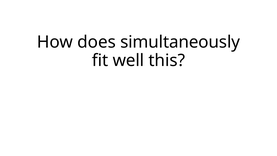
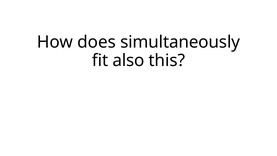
well: well -> also (128, 60)
